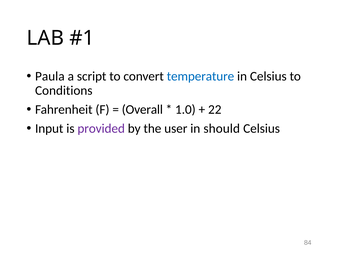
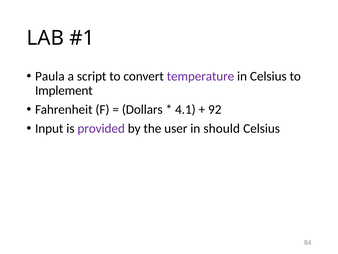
temperature colour: blue -> purple (200, 76)
Conditions: Conditions -> Implement (64, 90)
Overall: Overall -> Dollars (142, 109)
1.0: 1.0 -> 4.1 (185, 109)
22: 22 -> 92 (215, 109)
